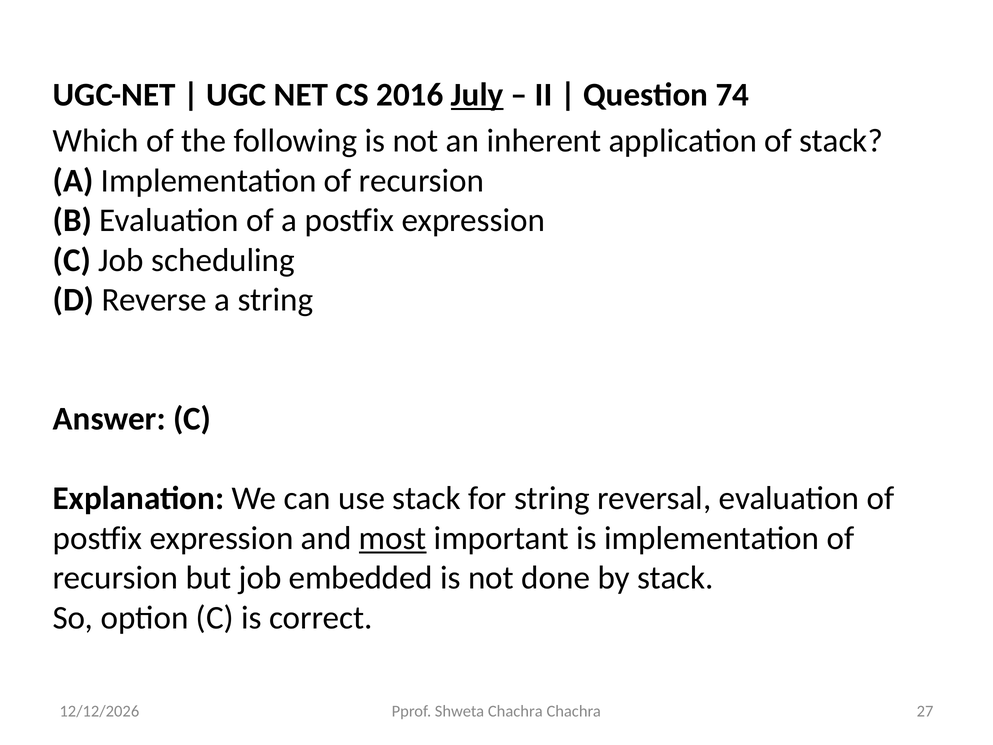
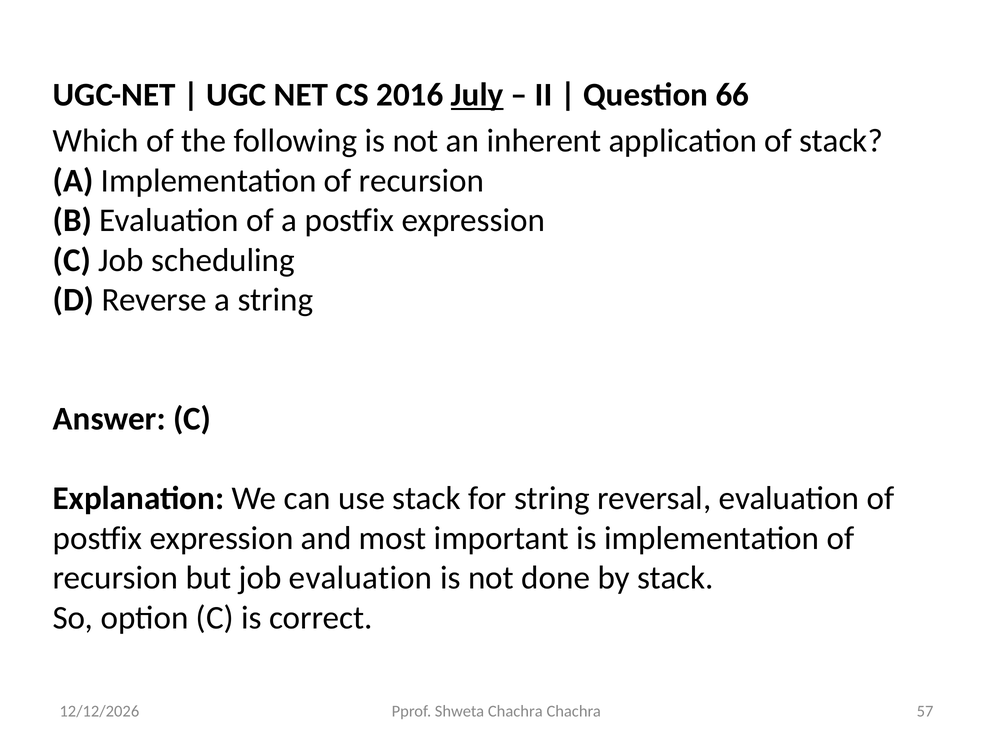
74: 74 -> 66 (732, 95)
most underline: present -> none (393, 538)
job embedded: embedded -> evaluation (361, 578)
27: 27 -> 57 (925, 711)
